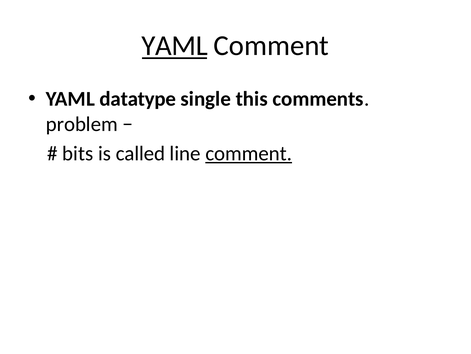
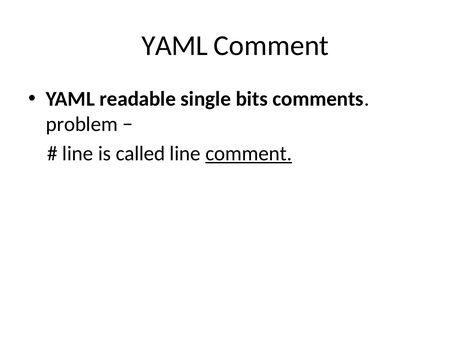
YAML underline: present -> none (175, 46)
datatype: datatype -> readable (138, 99)
this: this -> bits (252, 99)
bits: bits -> line (78, 153)
